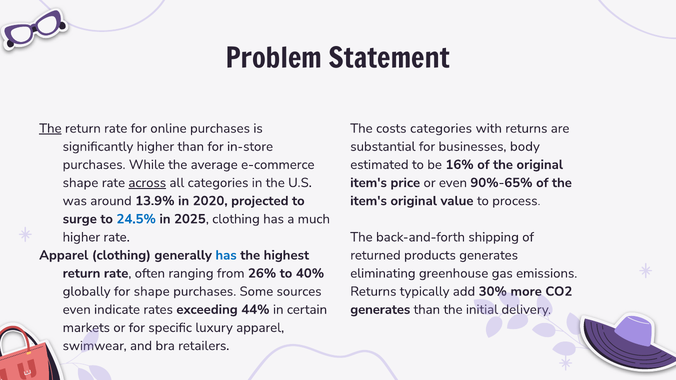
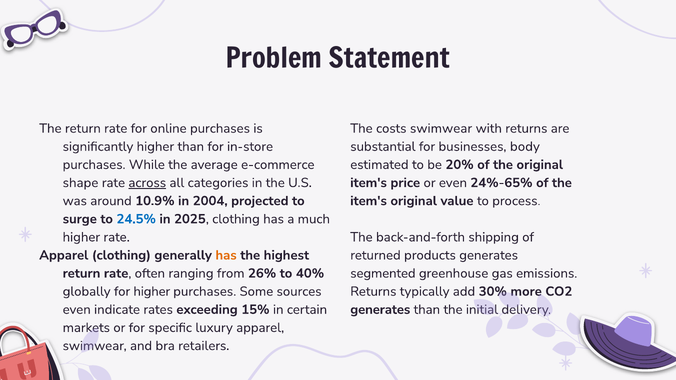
The underline: present -> none (50, 128)
costs categories: categories -> swimwear (441, 128)
16%: 16% -> 20% (460, 165)
90%-65%: 90%-65% -> 24%-65% (501, 183)
13.9%: 13.9% -> 10.9% (155, 201)
2020: 2020 -> 2004 (210, 201)
has colour: blue -> orange (226, 255)
eliminating: eliminating -> segmented (383, 273)
for shape: shape -> higher (152, 292)
44%: 44% -> 15% (255, 310)
